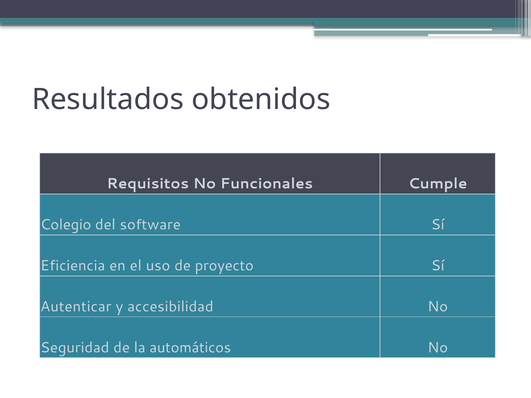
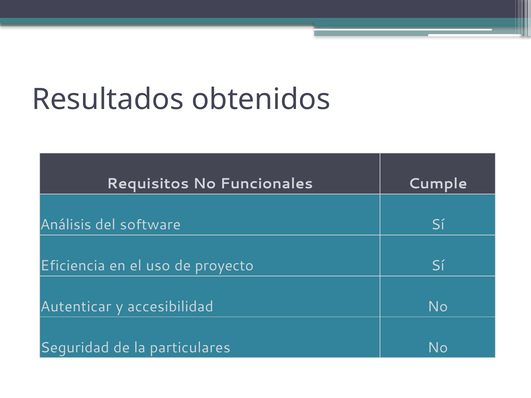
Colegio: Colegio -> Análisis (66, 225)
automáticos: automáticos -> particulares (190, 348)
